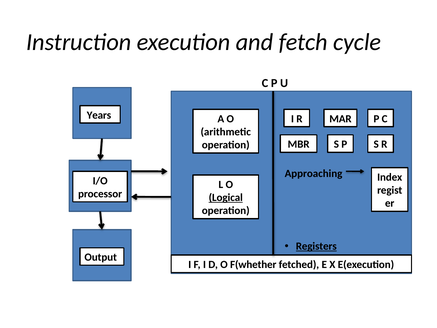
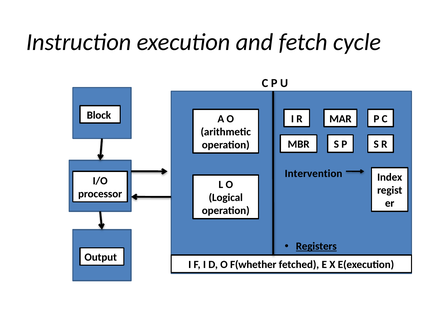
Years: Years -> Block (99, 115)
Approaching: Approaching -> Intervention (314, 173)
Logical underline: present -> none (226, 197)
